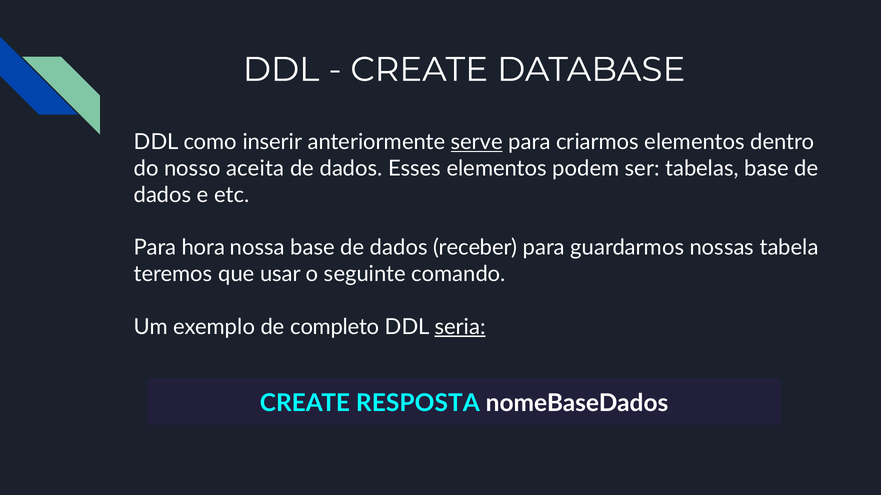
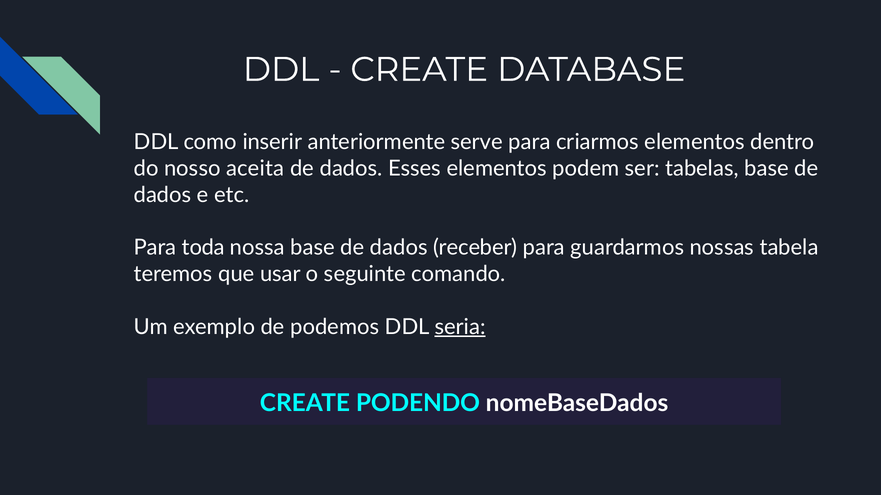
serve underline: present -> none (477, 142)
hora: hora -> toda (203, 248)
completo: completo -> podemos (335, 327)
RESPOSTA: RESPOSTA -> PODENDO (418, 404)
